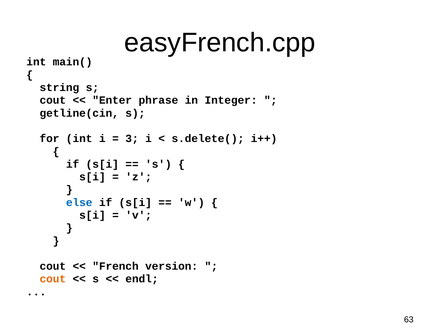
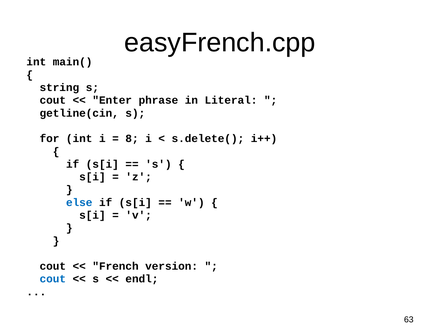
Integer: Integer -> Literal (231, 100)
3: 3 -> 8 (132, 139)
cout colour: orange -> blue (53, 279)
